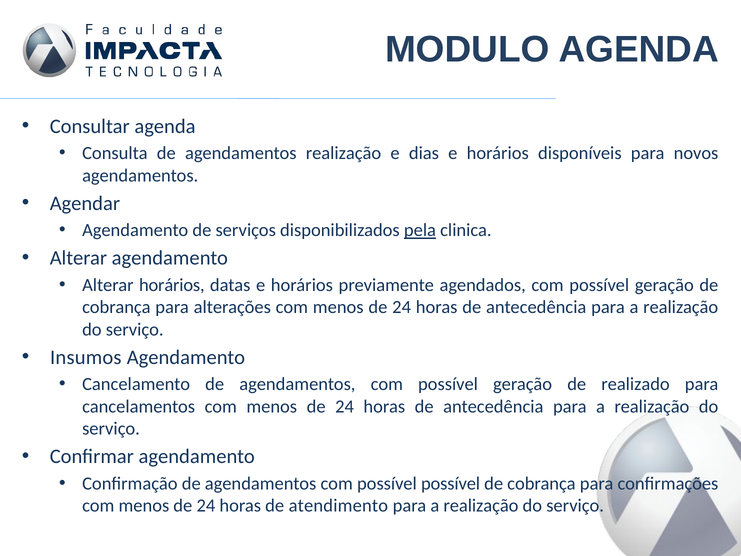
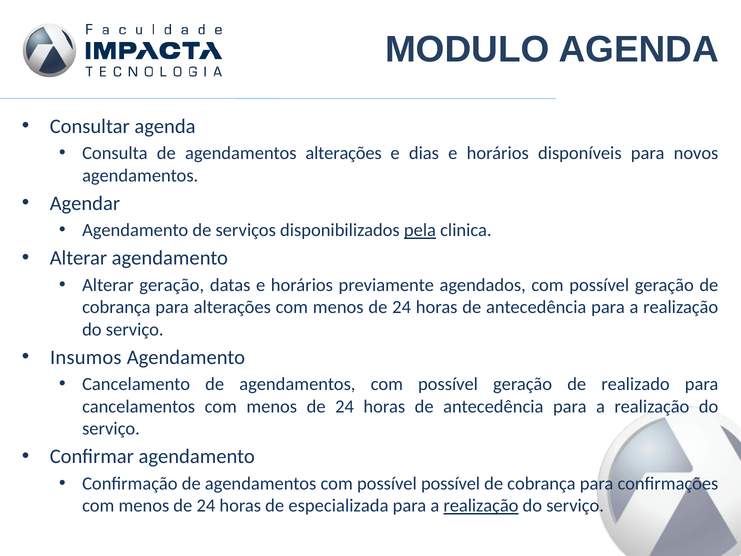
agendamentos realização: realização -> alterações (344, 153)
Alterar horários: horários -> geração (172, 285)
atendimento: atendimento -> especializada (338, 506)
realização underline: none -> present (481, 506)
